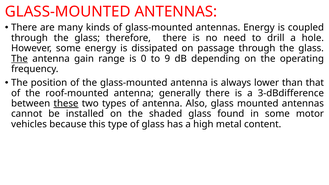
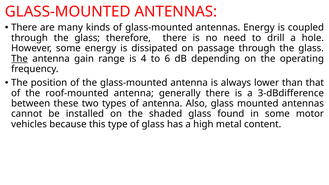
0: 0 -> 4 (144, 59)
9: 9 -> 6 (167, 59)
these underline: present -> none (66, 103)
